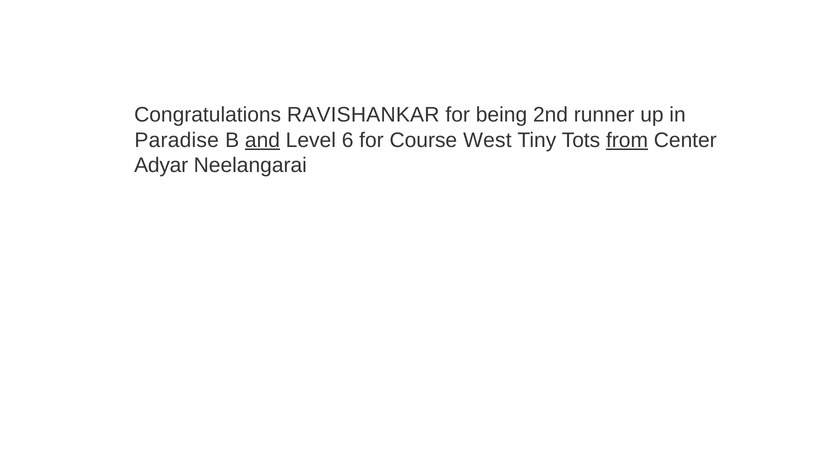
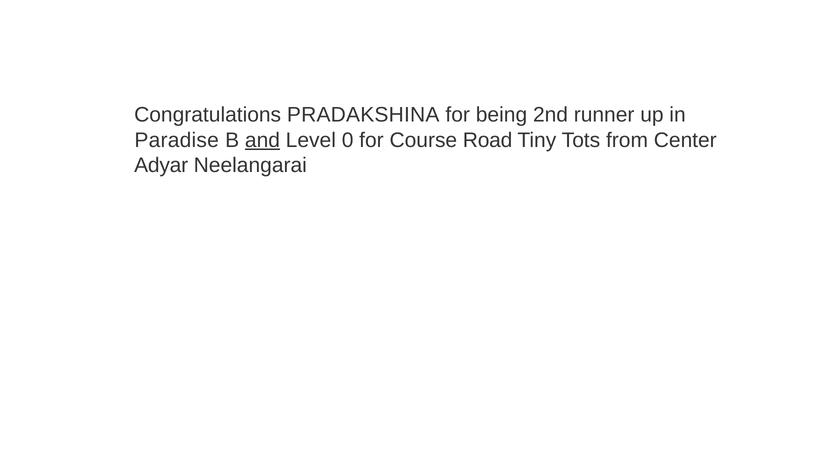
RAVISHANKAR: RAVISHANKAR -> PRADAKSHINA (363, 115)
6: 6 -> 0 (348, 140)
West: West -> Road (488, 140)
from underline: present -> none (627, 140)
